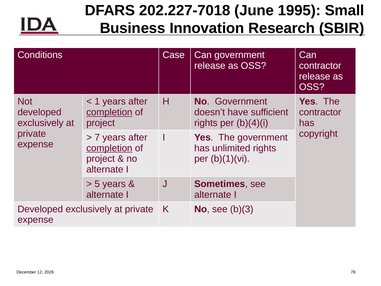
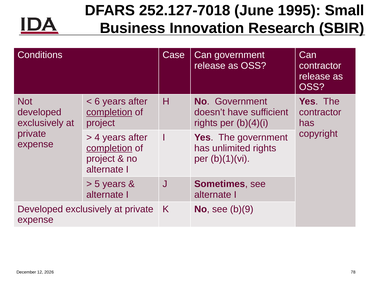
202.227-7018: 202.227-7018 -> 252.127-7018 (185, 11)
1: 1 -> 6 (97, 102)
7: 7 -> 4 (97, 137)
b)(3: b)(3 -> b)(9 (242, 209)
